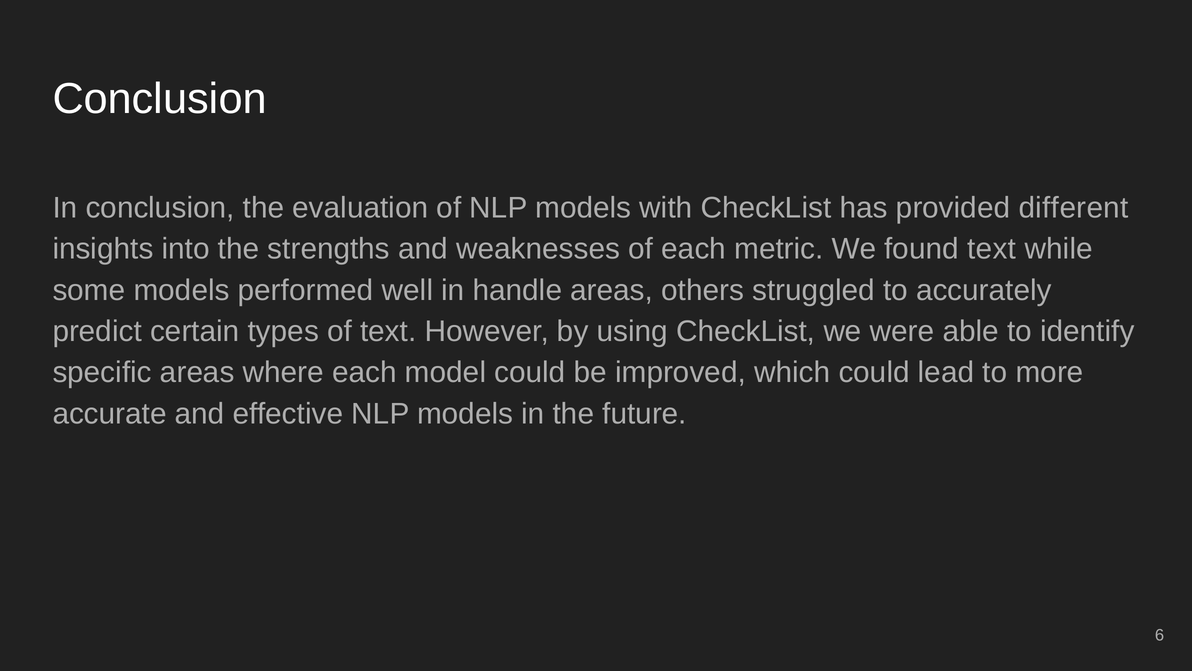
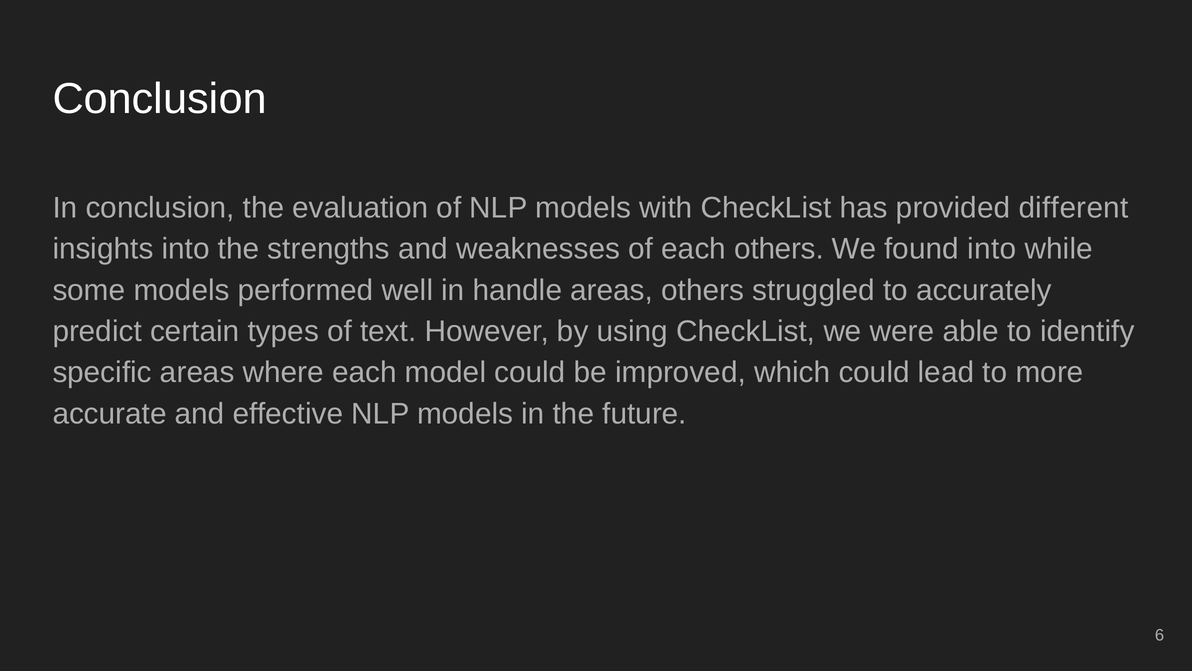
each metric: metric -> others (779, 249)
found text: text -> into (992, 249)
